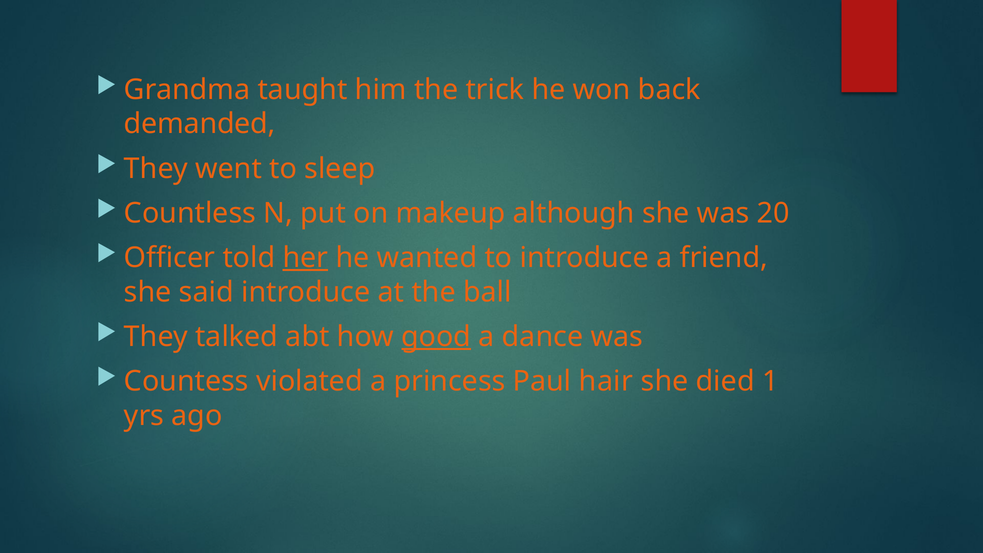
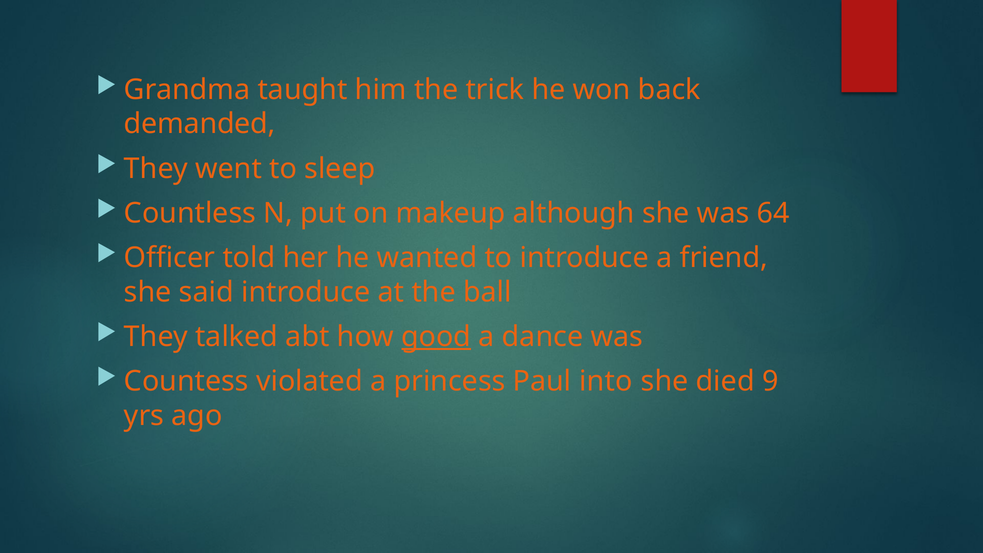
20: 20 -> 64 (773, 213)
her underline: present -> none (305, 258)
hair: hair -> into (606, 381)
1: 1 -> 9 (770, 381)
